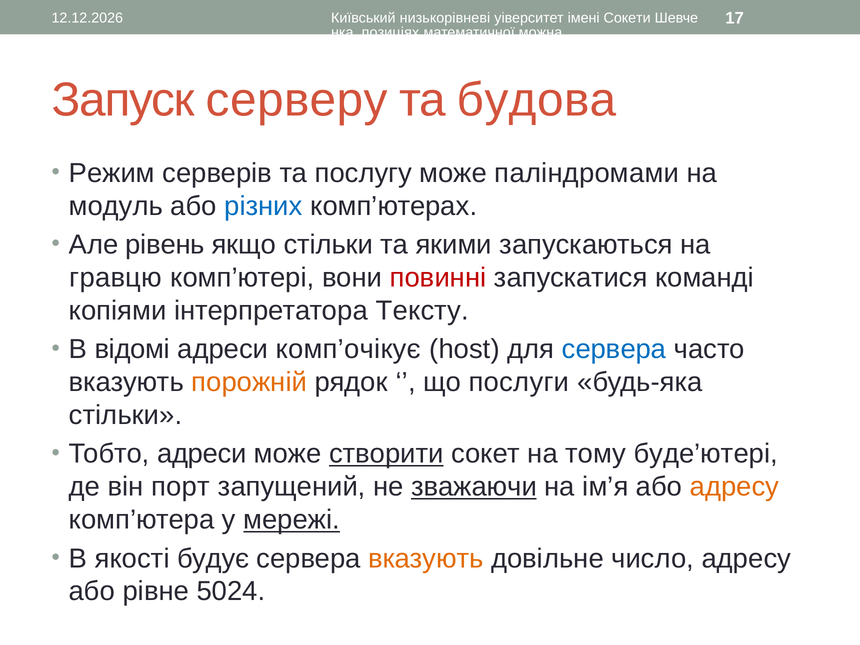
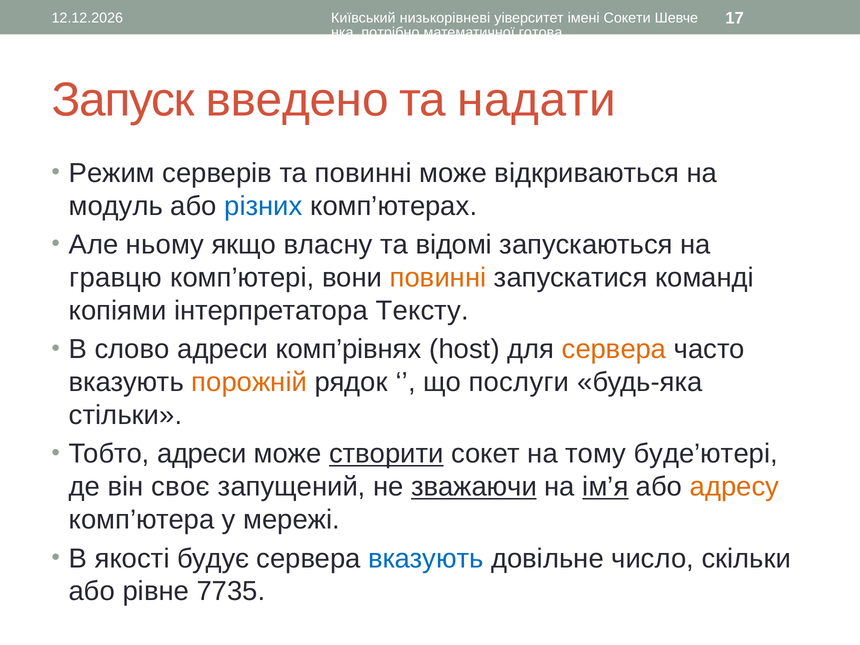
позиціях: позиціях -> потрібно (390, 32)
можна: можна -> готова (541, 32)
серверу: серверу -> введено (297, 100)
будова: будова -> надати (537, 100)
та послугу: послугу -> повинні (363, 173)
паліндромами: паліндромами -> відкриваються (587, 173)
рівень: рівень -> ньому (165, 245)
якщо стільки: стільки -> власну (328, 245)
якими: якими -> відомі (454, 245)
повинні colour: red -> orange (438, 278)
відомі: відомі -> слово (132, 349)
комп’очікує: комп’очікує -> комп’рівнях (349, 349)
сервера colour: blue -> orange (614, 349)
порт: порт -> своє (181, 487)
ім’я underline: none -> present (605, 487)
мережі underline: present -> none (292, 520)
вказують colour: orange -> blue (426, 558)
число адресу: адресу -> скільки (746, 558)
5024: 5024 -> 7735 (231, 591)
